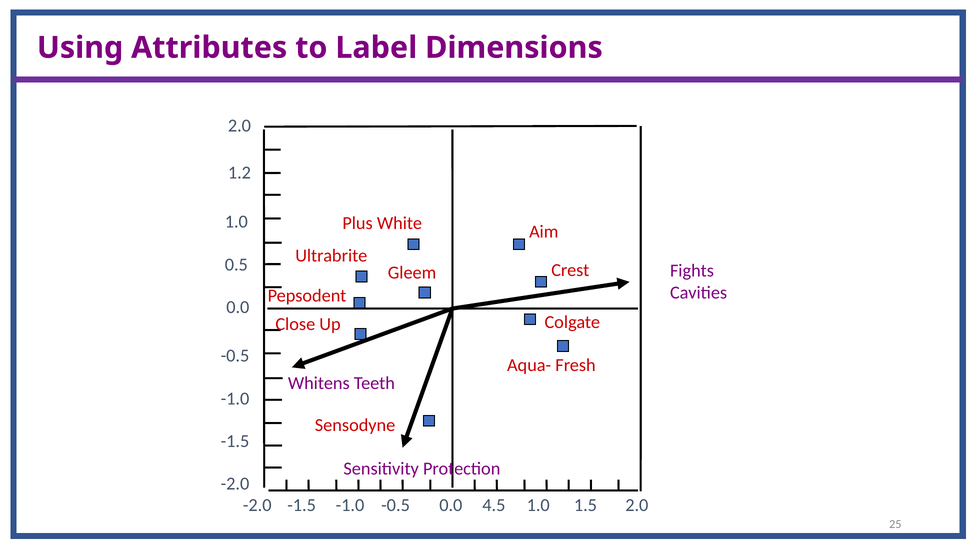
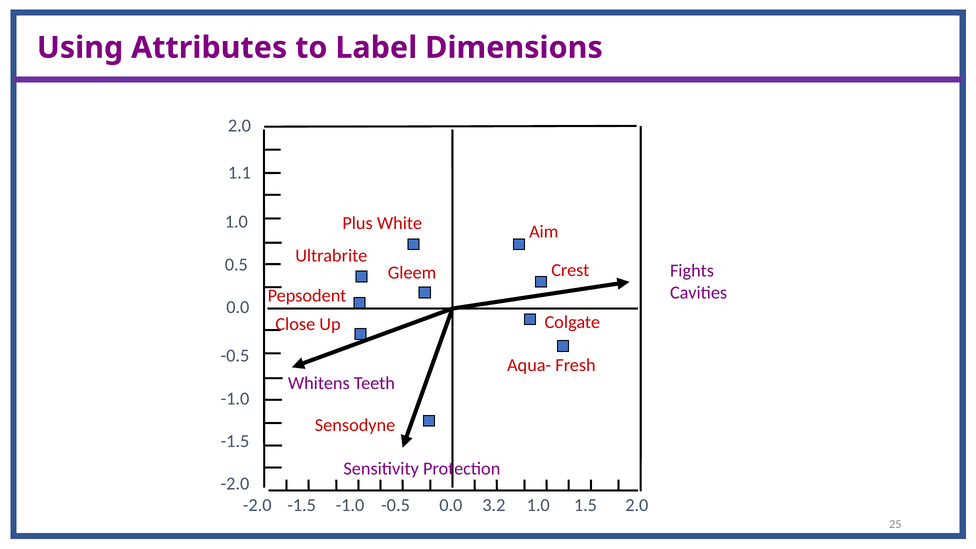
1.2: 1.2 -> 1.1 (239, 173)
4.5: 4.5 -> 3.2 (494, 505)
